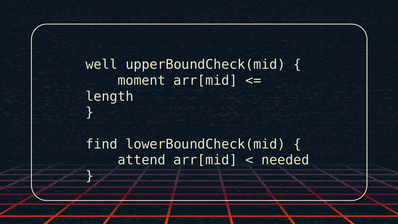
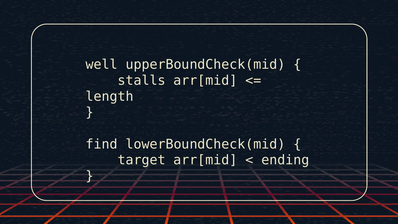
moment: moment -> stalls (142, 80)
attend: attend -> target (142, 160)
needed: needed -> ending (285, 160)
